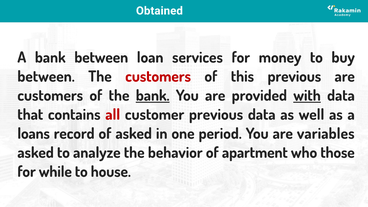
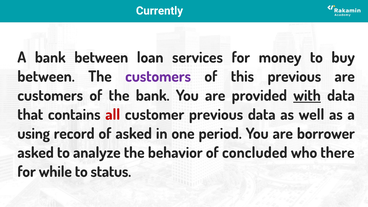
Obtained: Obtained -> Currently (159, 11)
customers colour: red -> purple (158, 77)
bank underline: present -> none (153, 96)
loans: loans -> using (34, 134)
variables: variables -> borrower (326, 134)
apartment: apartment -> concluded (255, 153)
those: those -> there (337, 153)
house: house -> status (111, 172)
